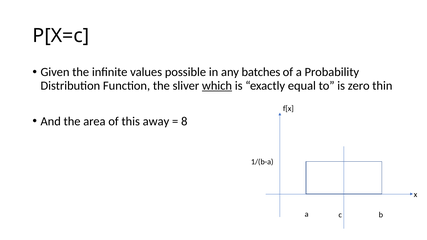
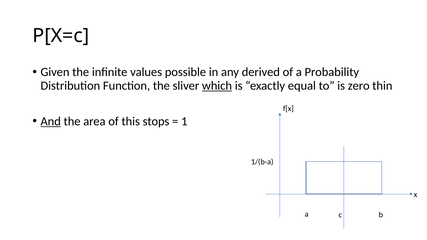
batches: batches -> derived (261, 72)
And underline: none -> present (51, 121)
away: away -> stops (156, 121)
8: 8 -> 1 (184, 121)
